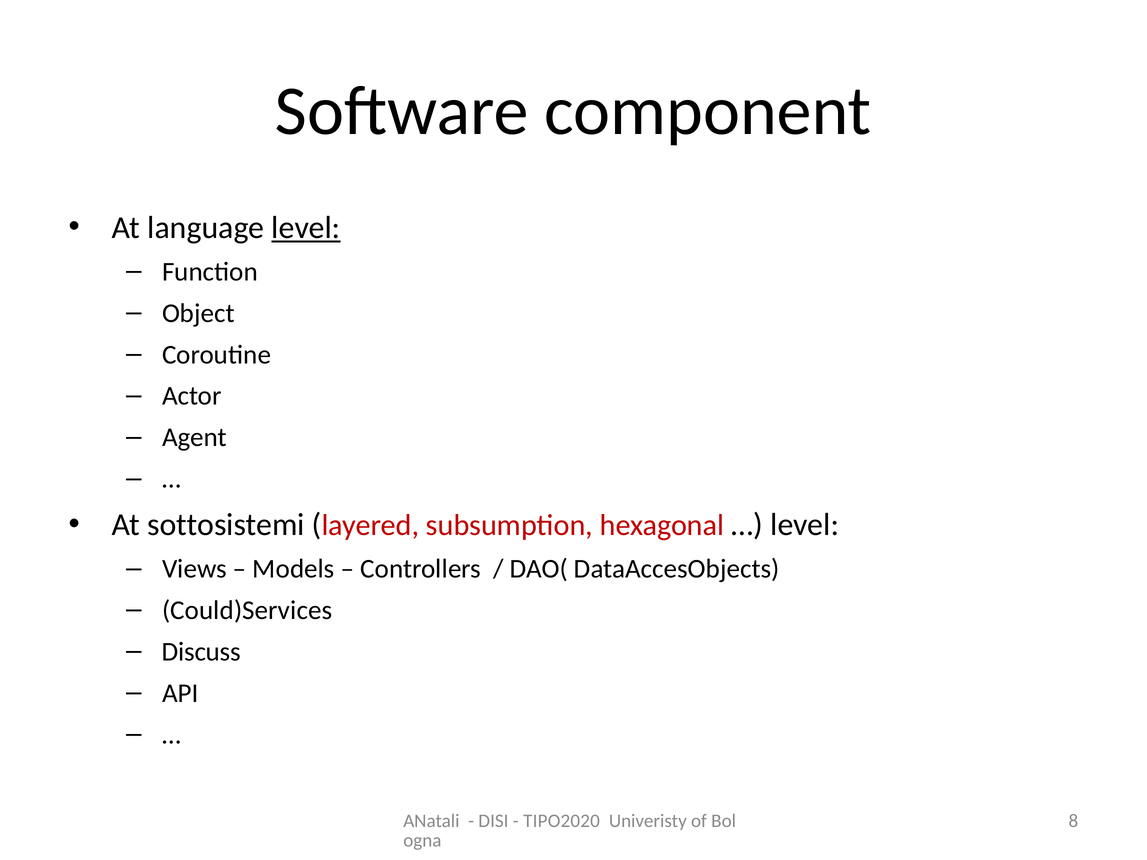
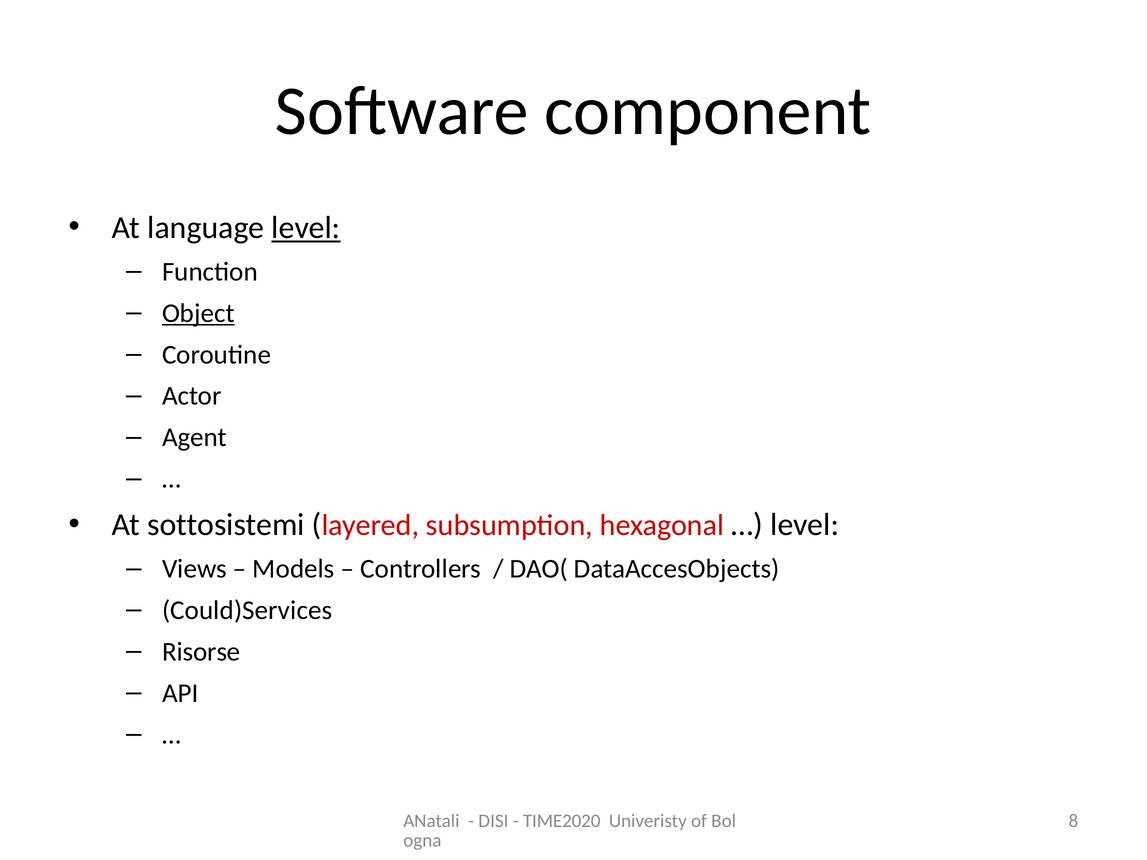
Object underline: none -> present (198, 313)
Discuss: Discuss -> Risorse (201, 652)
TIPO2020: TIPO2020 -> TIME2020 (562, 821)
